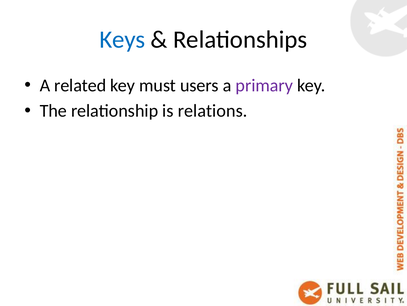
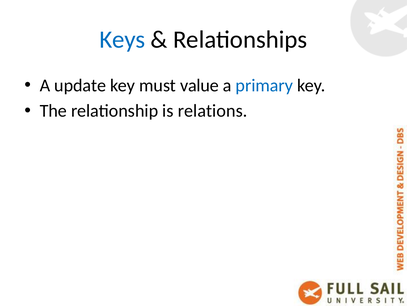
related: related -> update (80, 85)
users: users -> value (199, 85)
primary colour: purple -> blue (264, 85)
